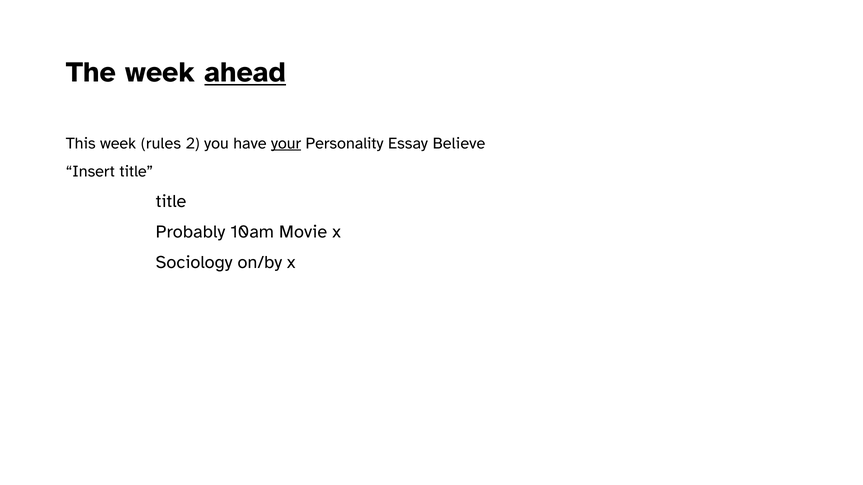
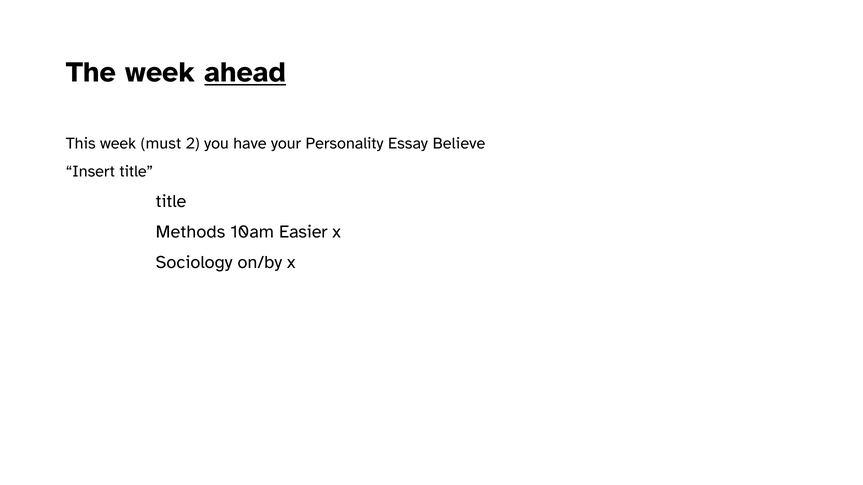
rules: rules -> must (161, 143)
your underline: present -> none (286, 143)
Probably: Probably -> Methods (190, 232)
Movie: Movie -> Easier (303, 232)
